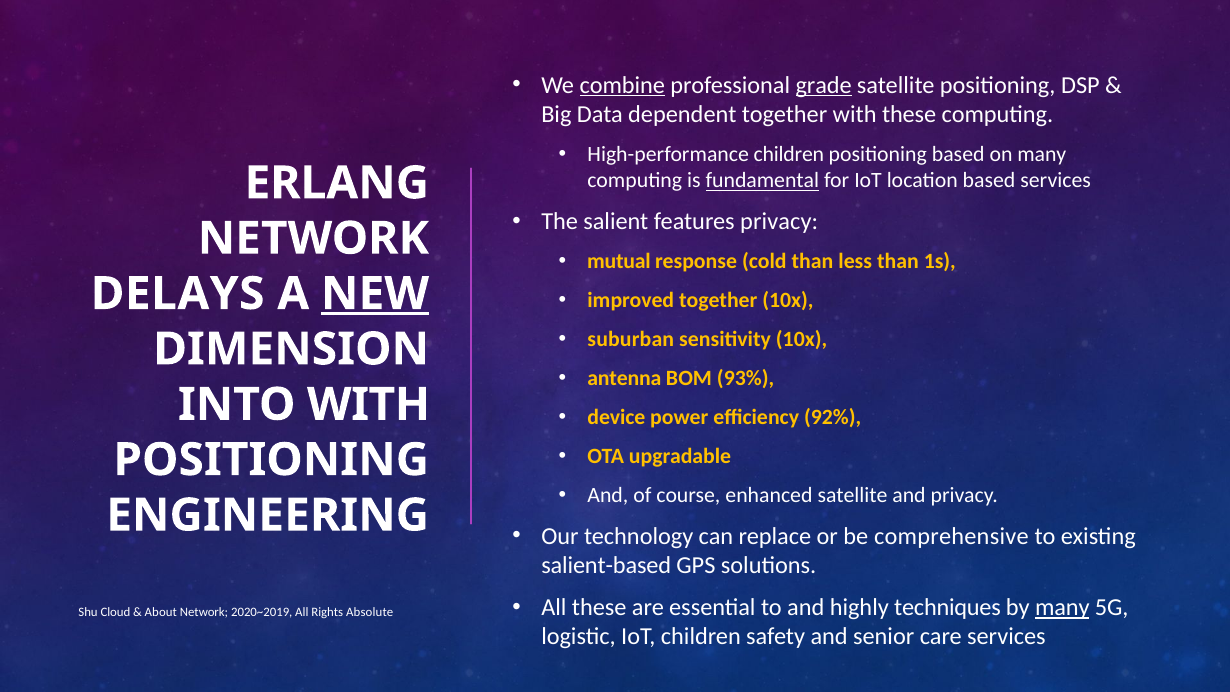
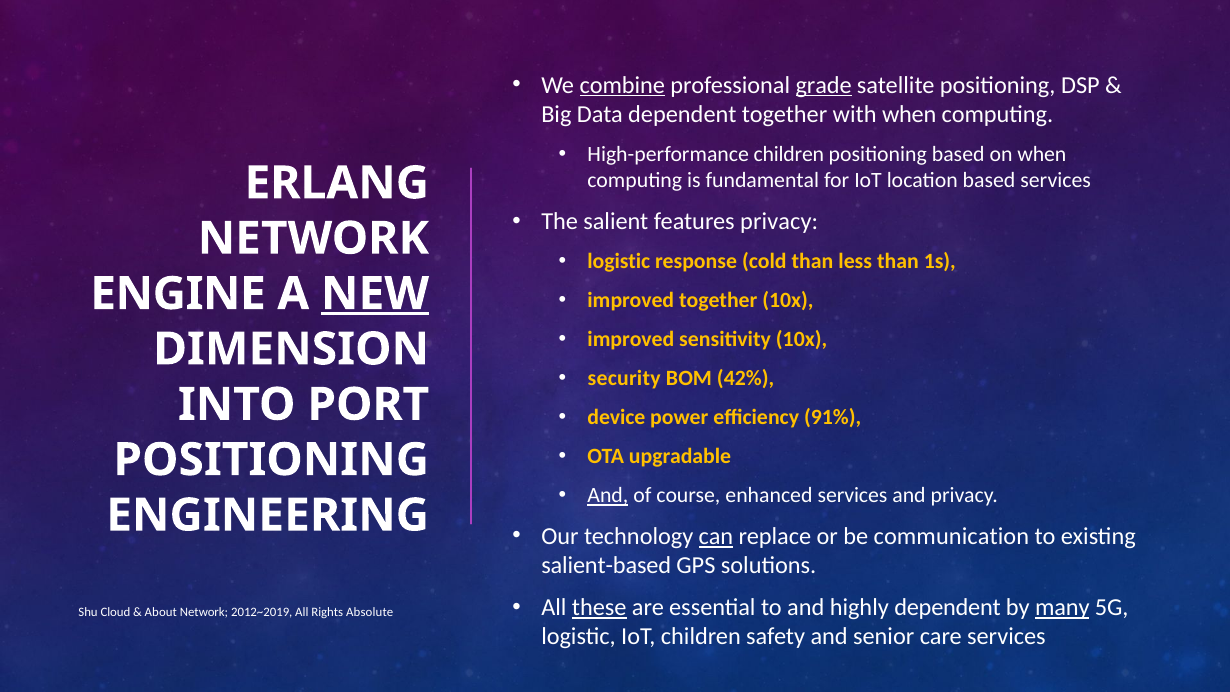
with these: these -> when (909, 114)
on many: many -> when (1042, 155)
fundamental underline: present -> none (762, 181)
mutual: mutual -> logistic (619, 262)
DELAYS: DELAYS -> ENGINE (178, 294)
suburban: suburban -> improved (631, 340)
antenna: antenna -> security (624, 379)
93%: 93% -> 42% (746, 379)
INTO WITH: WITH -> PORT (368, 405)
92%: 92% -> 91% (833, 418)
And underline: none -> present (608, 496)
enhanced satellite: satellite -> services (852, 496)
can underline: none -> present (716, 536)
comprehensive: comprehensive -> communication (951, 536)
these underline: none -> present (599, 607)
highly techniques: techniques -> dependent (948, 607)
2020~2019: 2020~2019 -> 2012~2019 (262, 612)
